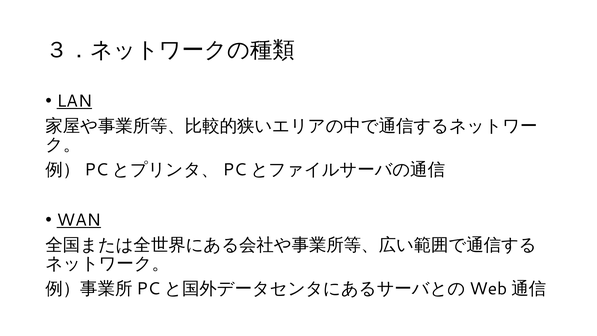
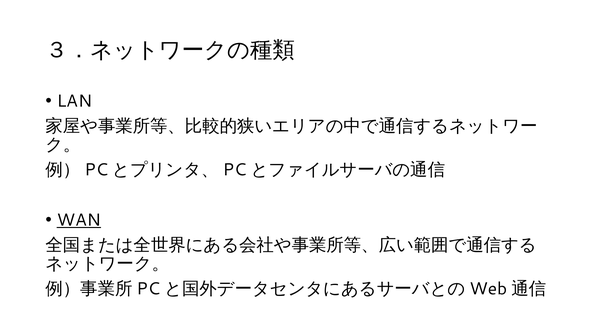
LAN underline: present -> none (74, 101)
